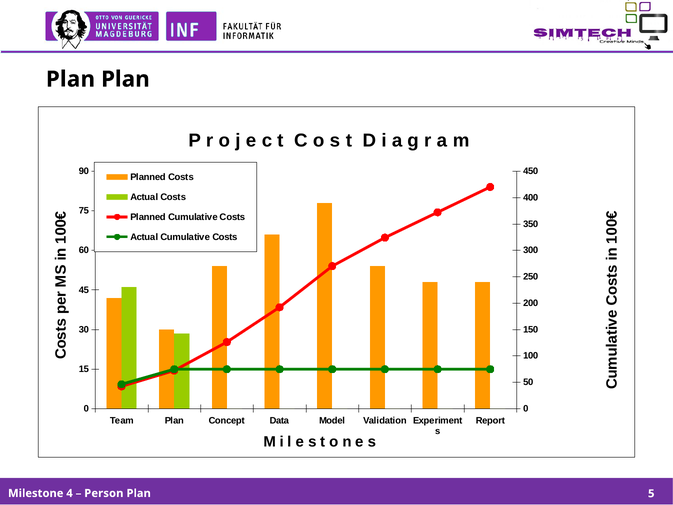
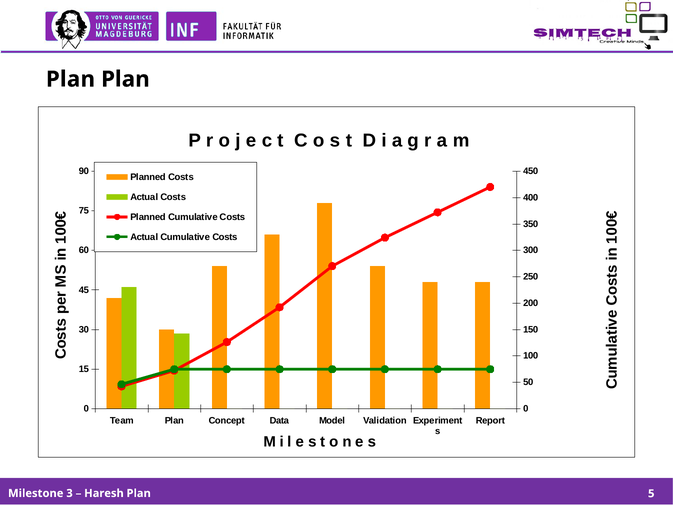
4: 4 -> 3 (70, 493)
Person: Person -> Haresh (104, 493)
